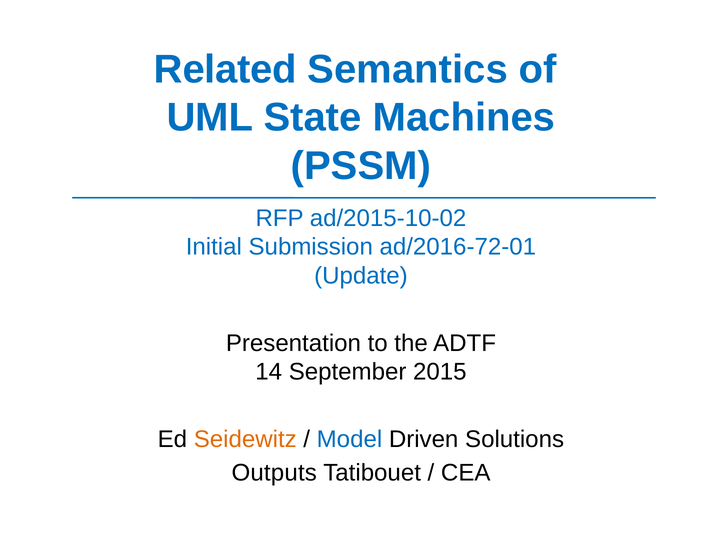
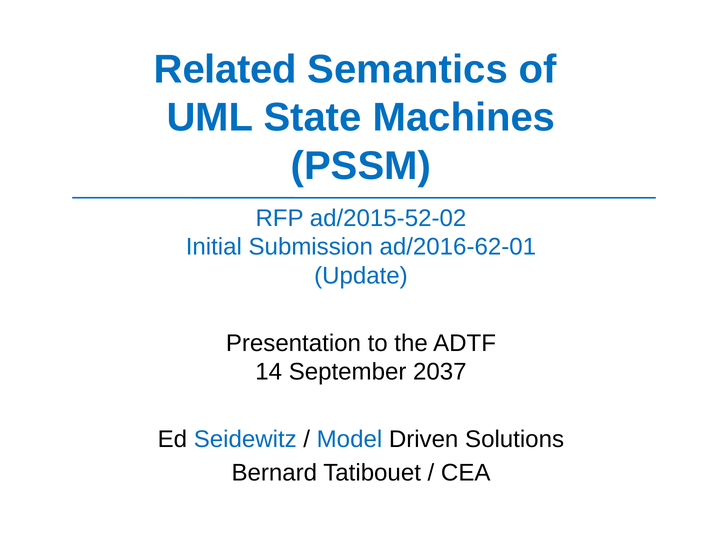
ad/2015-10-02: ad/2015-10-02 -> ad/2015-52-02 (388, 218)
ad/2016-72-01: ad/2016-72-01 -> ad/2016-62-01 (458, 247)
2015: 2015 -> 2037 (440, 372)
Seidewitz colour: orange -> blue (245, 440)
Outputs: Outputs -> Bernard (274, 473)
